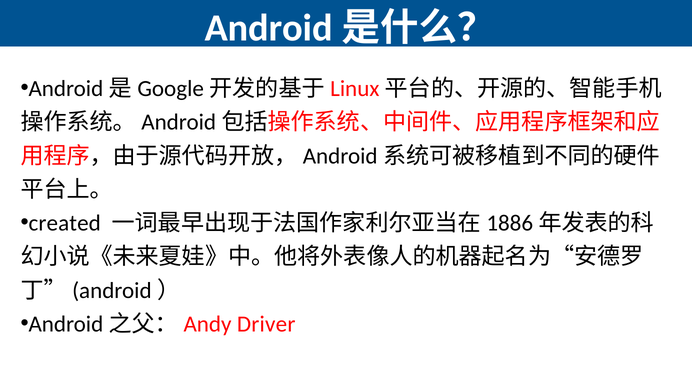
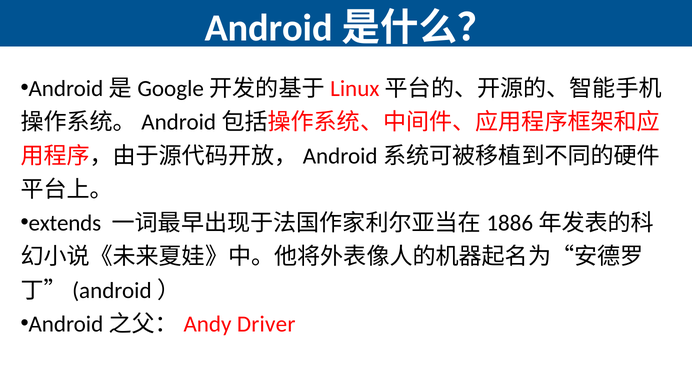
created: created -> extends (65, 223)
